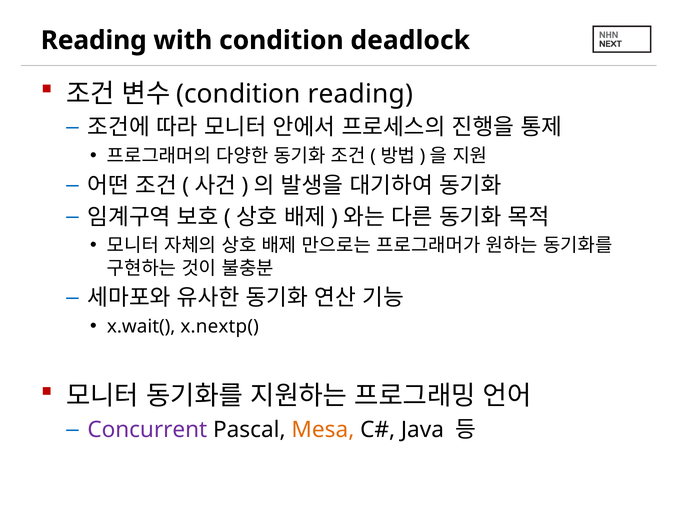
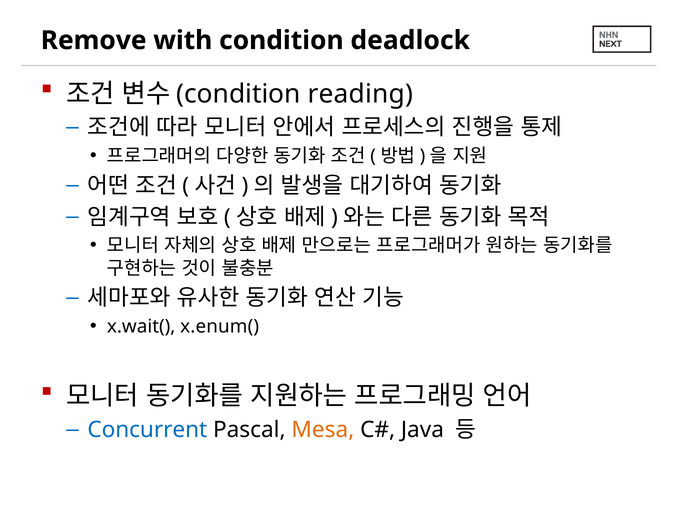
Reading: Reading -> Remove (94, 40)
x.nextp(: x.nextp( -> x.enum( (220, 326)
Concurrent colour: purple -> blue (147, 429)
